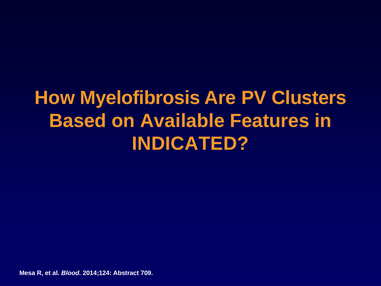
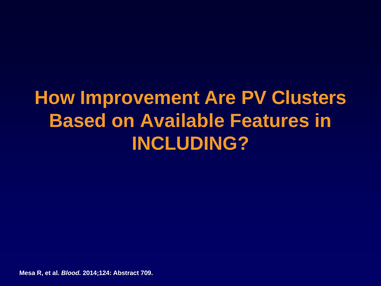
Myelofibrosis: Myelofibrosis -> Improvement (140, 98)
INDICATED: INDICATED -> INCLUDING (190, 144)
